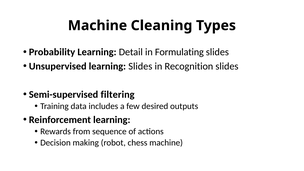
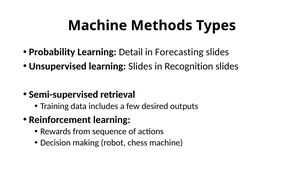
Cleaning: Cleaning -> Methods (162, 26)
Formulating: Formulating -> Forecasting (179, 52)
filtering: filtering -> retrieval (118, 94)
